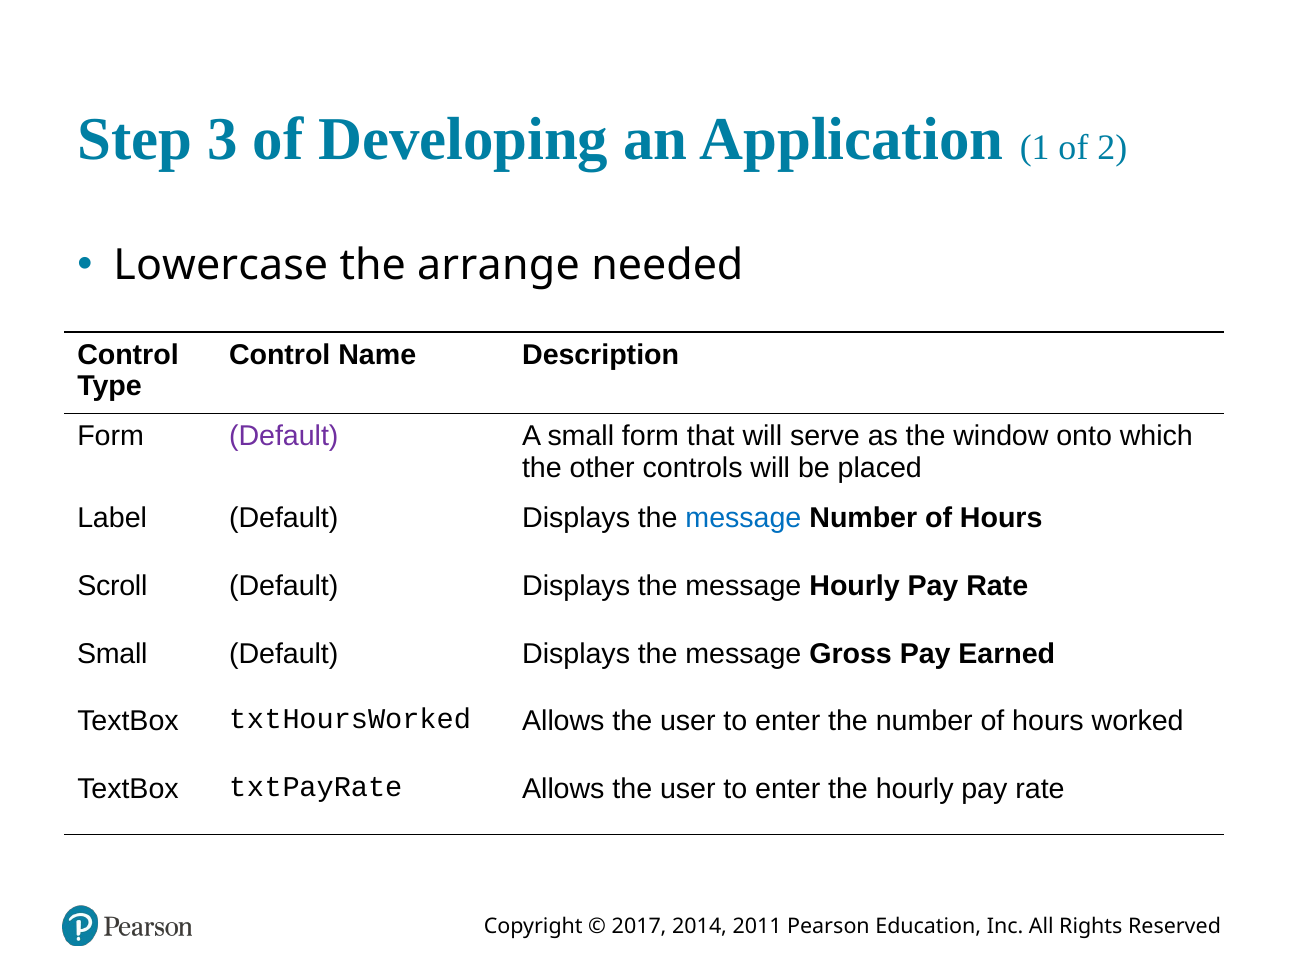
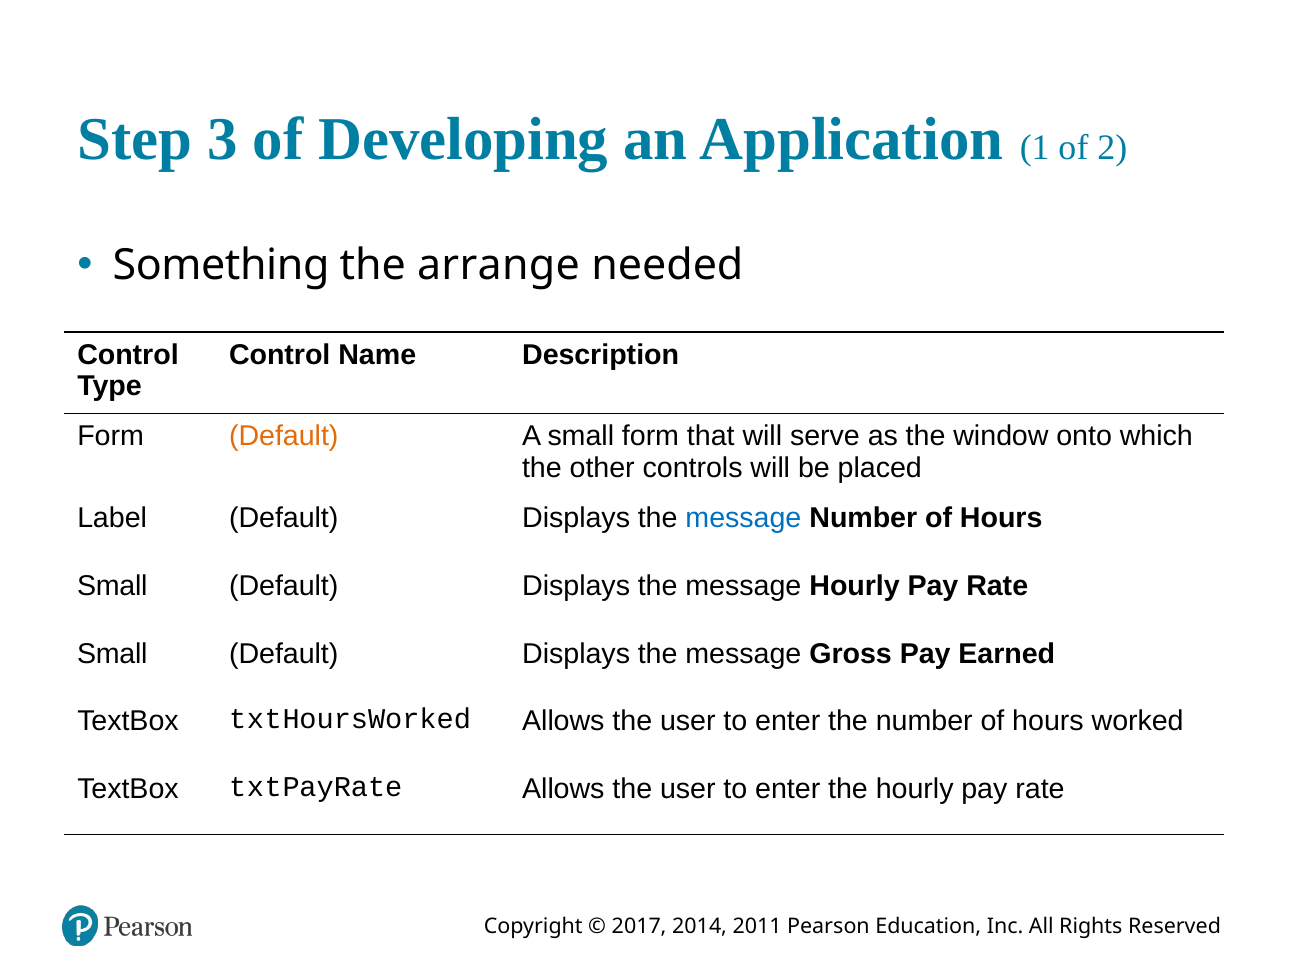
Lowercase: Lowercase -> Something (221, 265)
Default colour: purple -> orange (284, 437)
Scroll: Scroll -> Small (112, 586)
